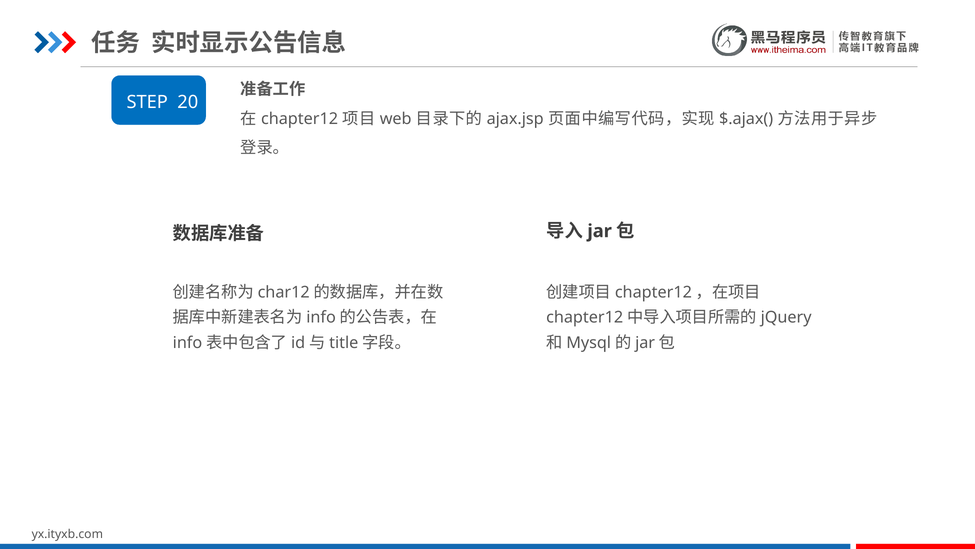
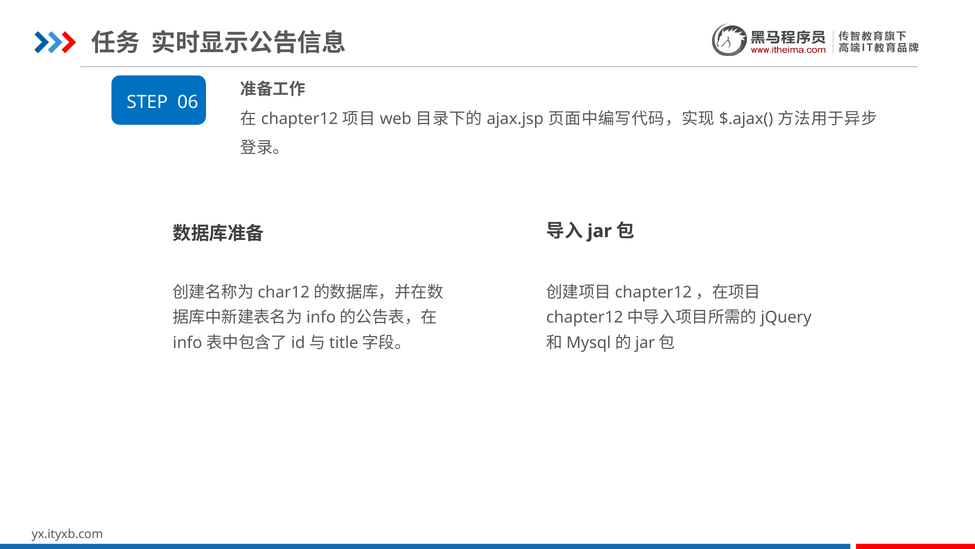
20: 20 -> 06 (188, 102)
